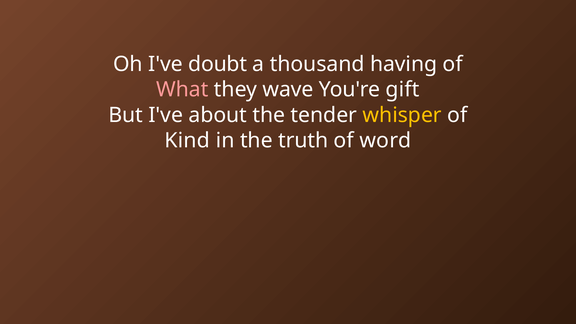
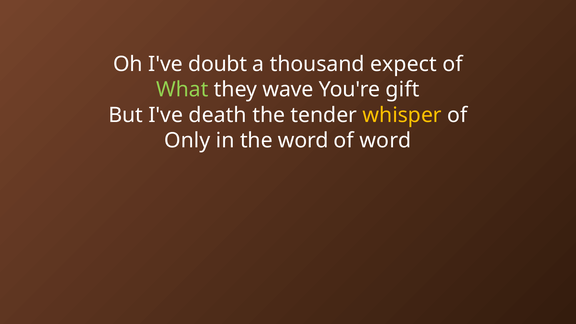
having: having -> expect (404, 64)
What colour: pink -> light green (182, 90)
about: about -> death (218, 115)
Kind: Kind -> Only (187, 141)
the truth: truth -> word (303, 141)
